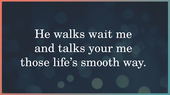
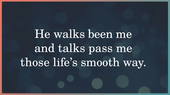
wait: wait -> been (100, 34)
your: your -> pass (101, 49)
